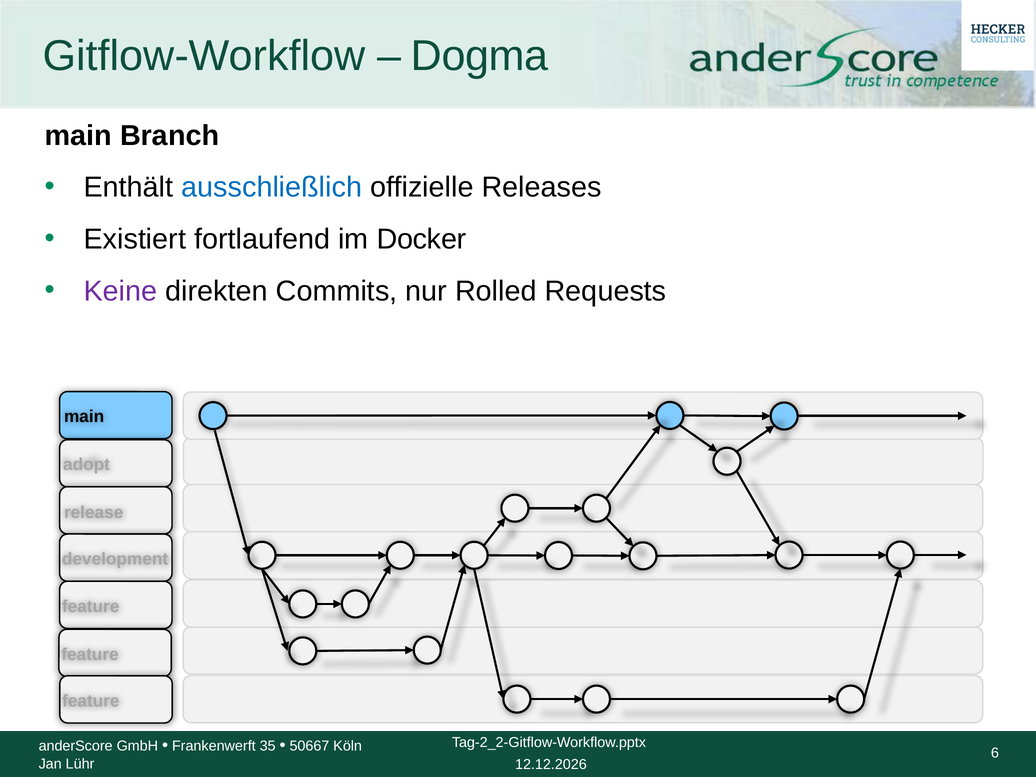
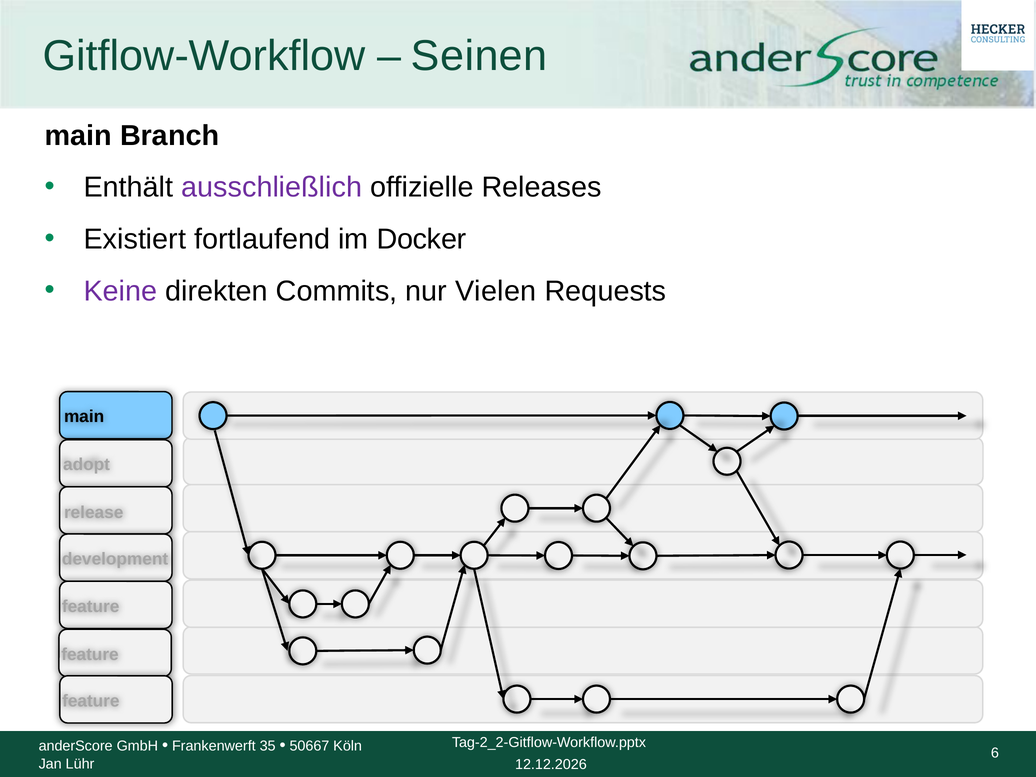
Dogma: Dogma -> Seinen (479, 56)
ausschließlich colour: blue -> purple (272, 187)
Rolled: Rolled -> Vielen (496, 291)
